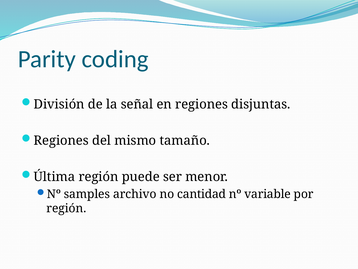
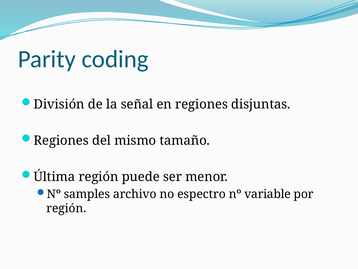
cantidad: cantidad -> espectro (202, 194)
